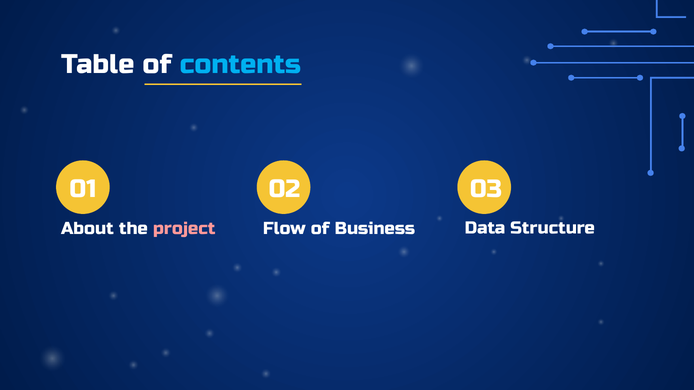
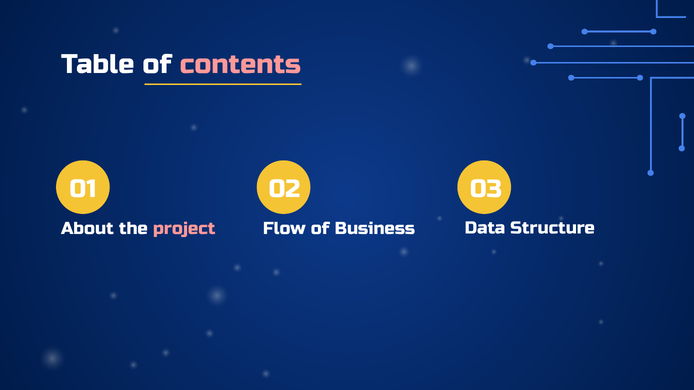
contents colour: light blue -> pink (240, 65)
